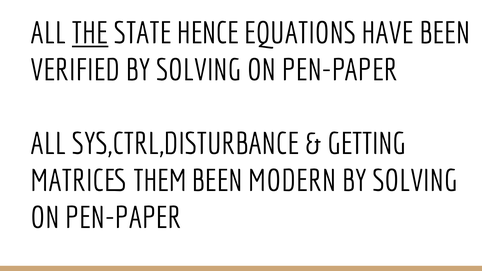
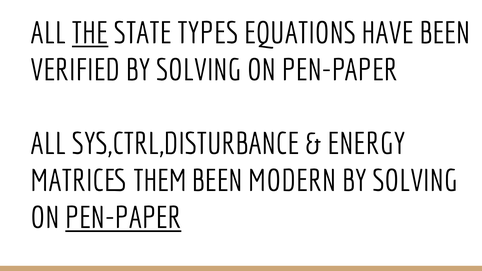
HENCE: HENCE -> TYPES (208, 33)
GETTING: GETTING -> ENERGY (366, 144)
PEN-PAPER underline: none -> present (123, 218)
